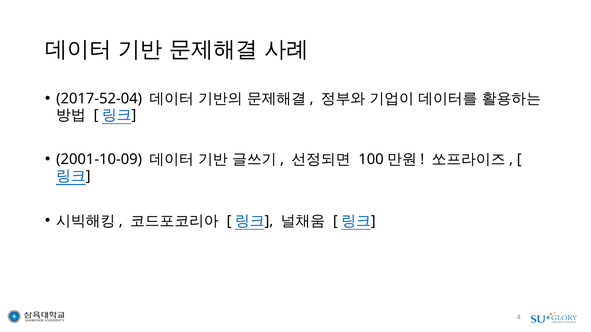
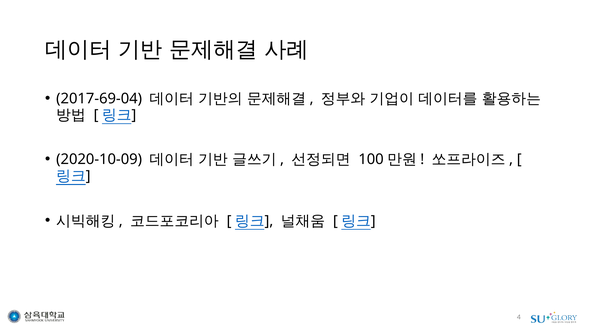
2017-52-04: 2017-52-04 -> 2017-69-04 (99, 99)
2001-10-09: 2001-10-09 -> 2020-10-09 (99, 160)
